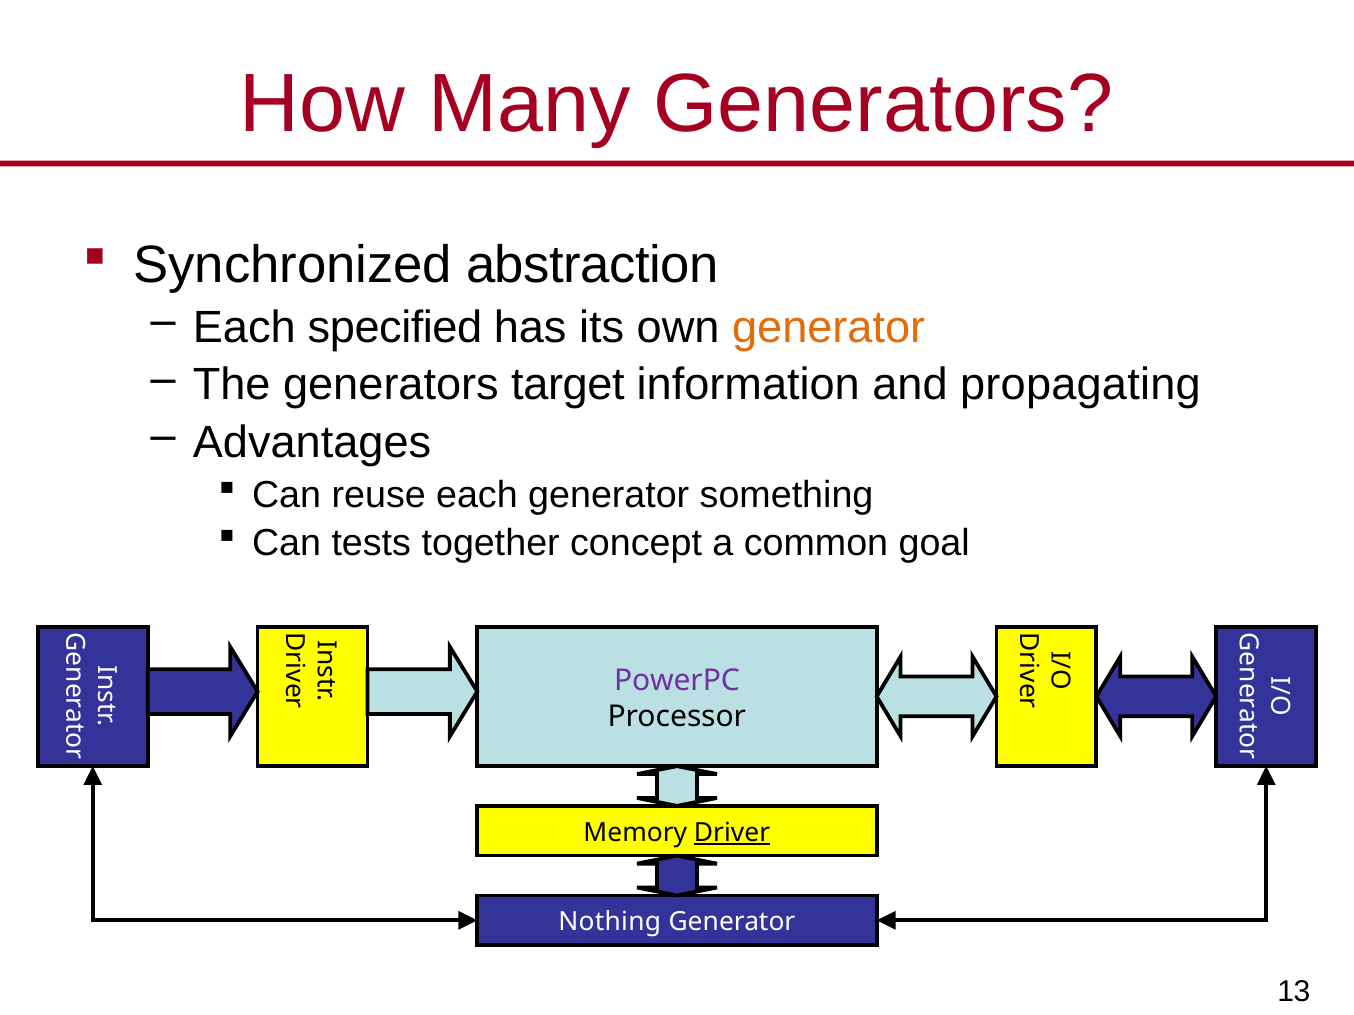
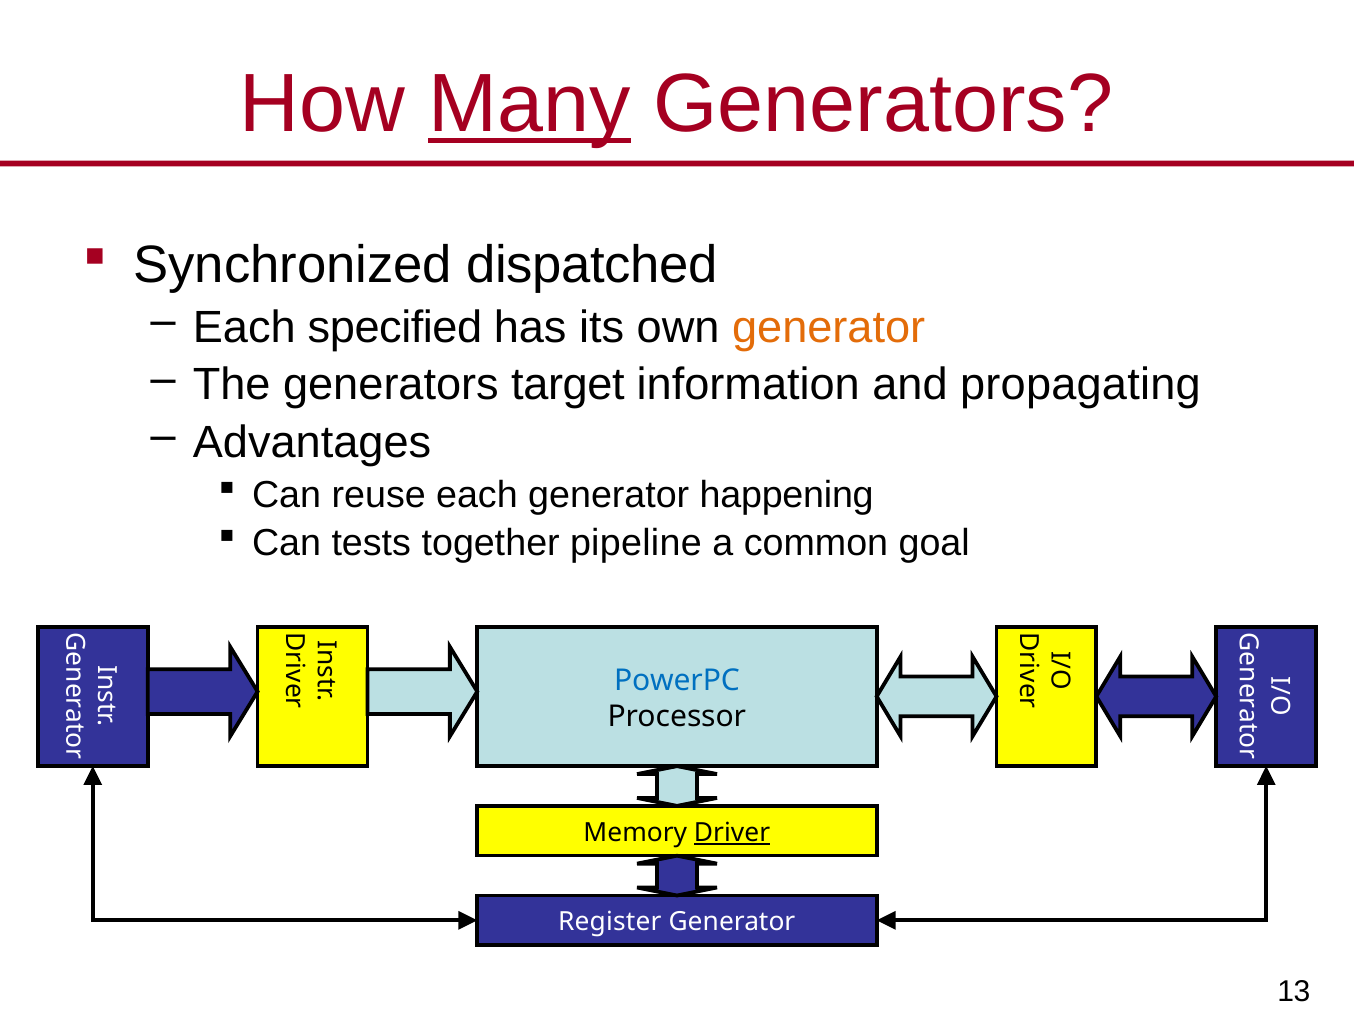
Many underline: none -> present (529, 105)
abstraction: abstraction -> dispatched (592, 266)
something: something -> happening (787, 495)
concept: concept -> pipeline (636, 543)
PowerPC colour: purple -> blue (677, 681)
Nothing: Nothing -> Register (610, 923)
